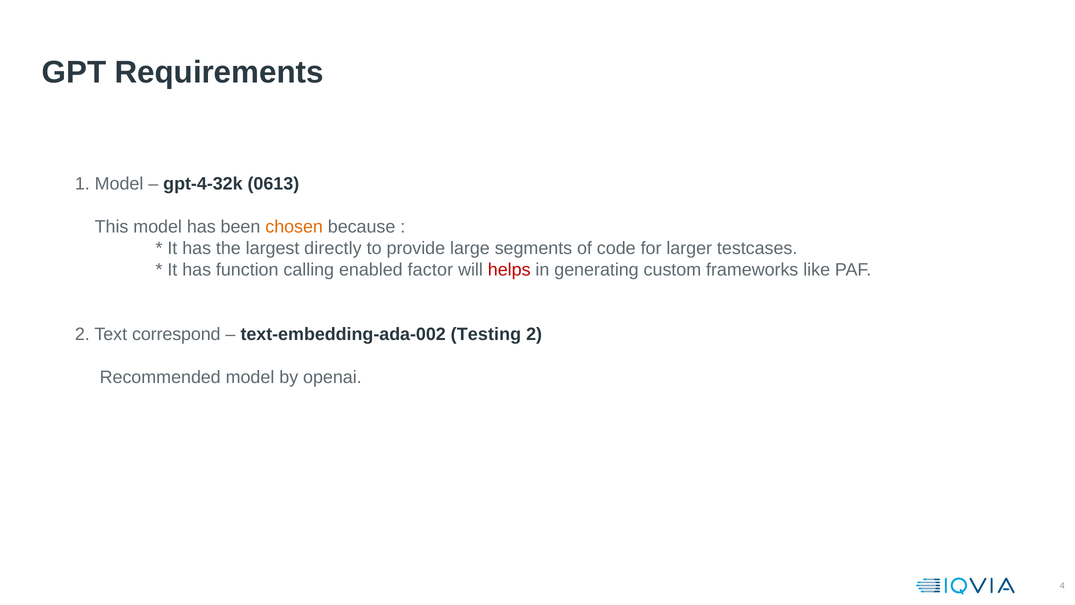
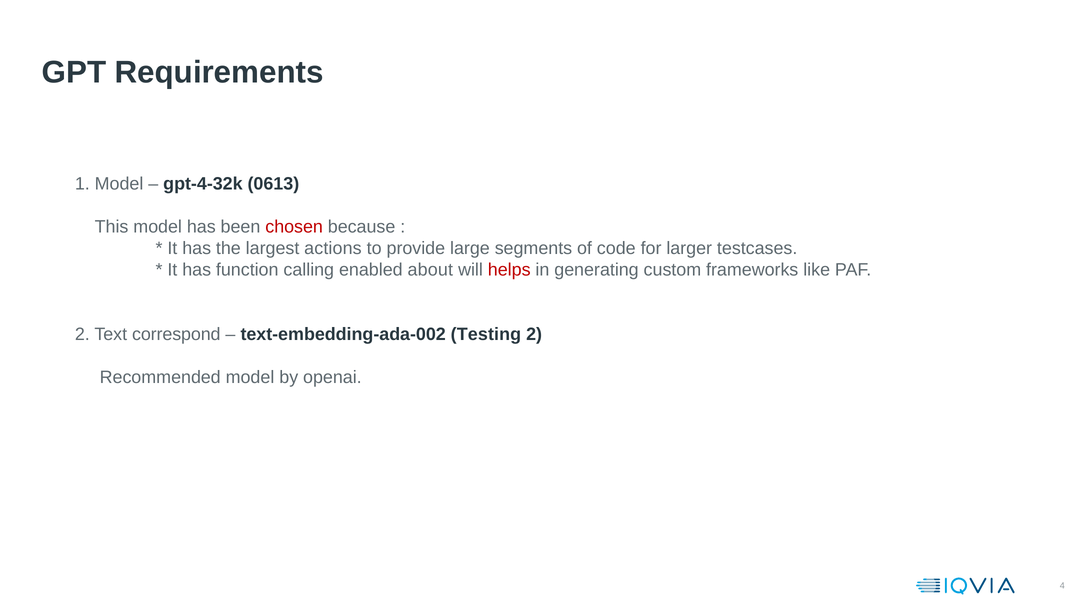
chosen colour: orange -> red (294, 227)
directly: directly -> actions (333, 248)
factor: factor -> about (430, 270)
